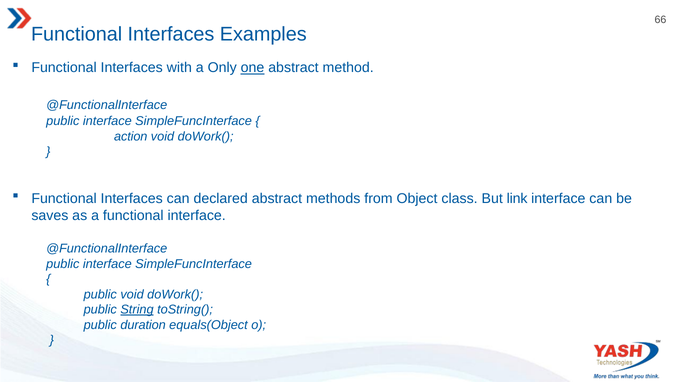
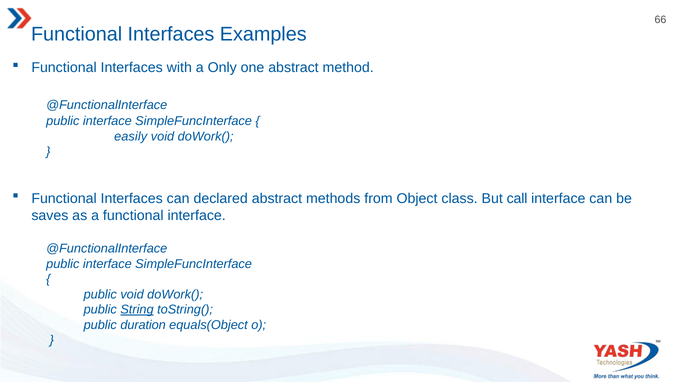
one underline: present -> none (253, 68)
action: action -> easily (131, 136)
link: link -> call (517, 199)
